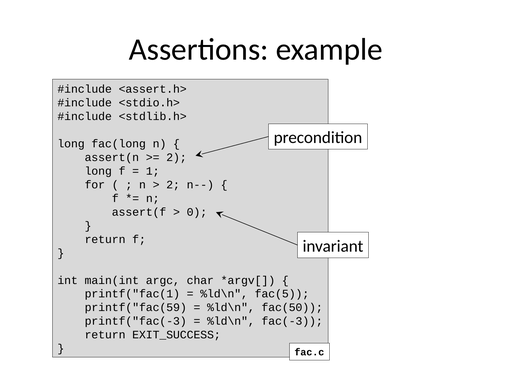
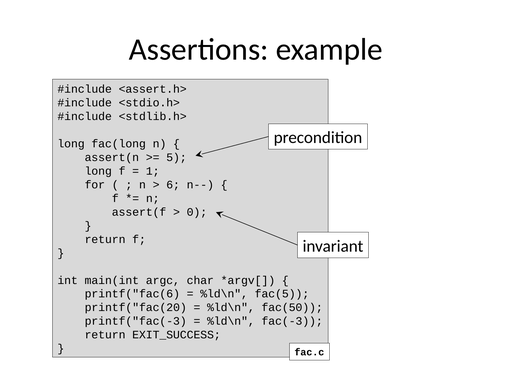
2: 2 -> 5 (176, 157)
2: 2 -> 6 (173, 185)
printf("fac(1: printf("fac(1 -> printf("fac(6 (132, 294)
printf("fac(59: printf("fac(59 -> printf("fac(20 (136, 308)
